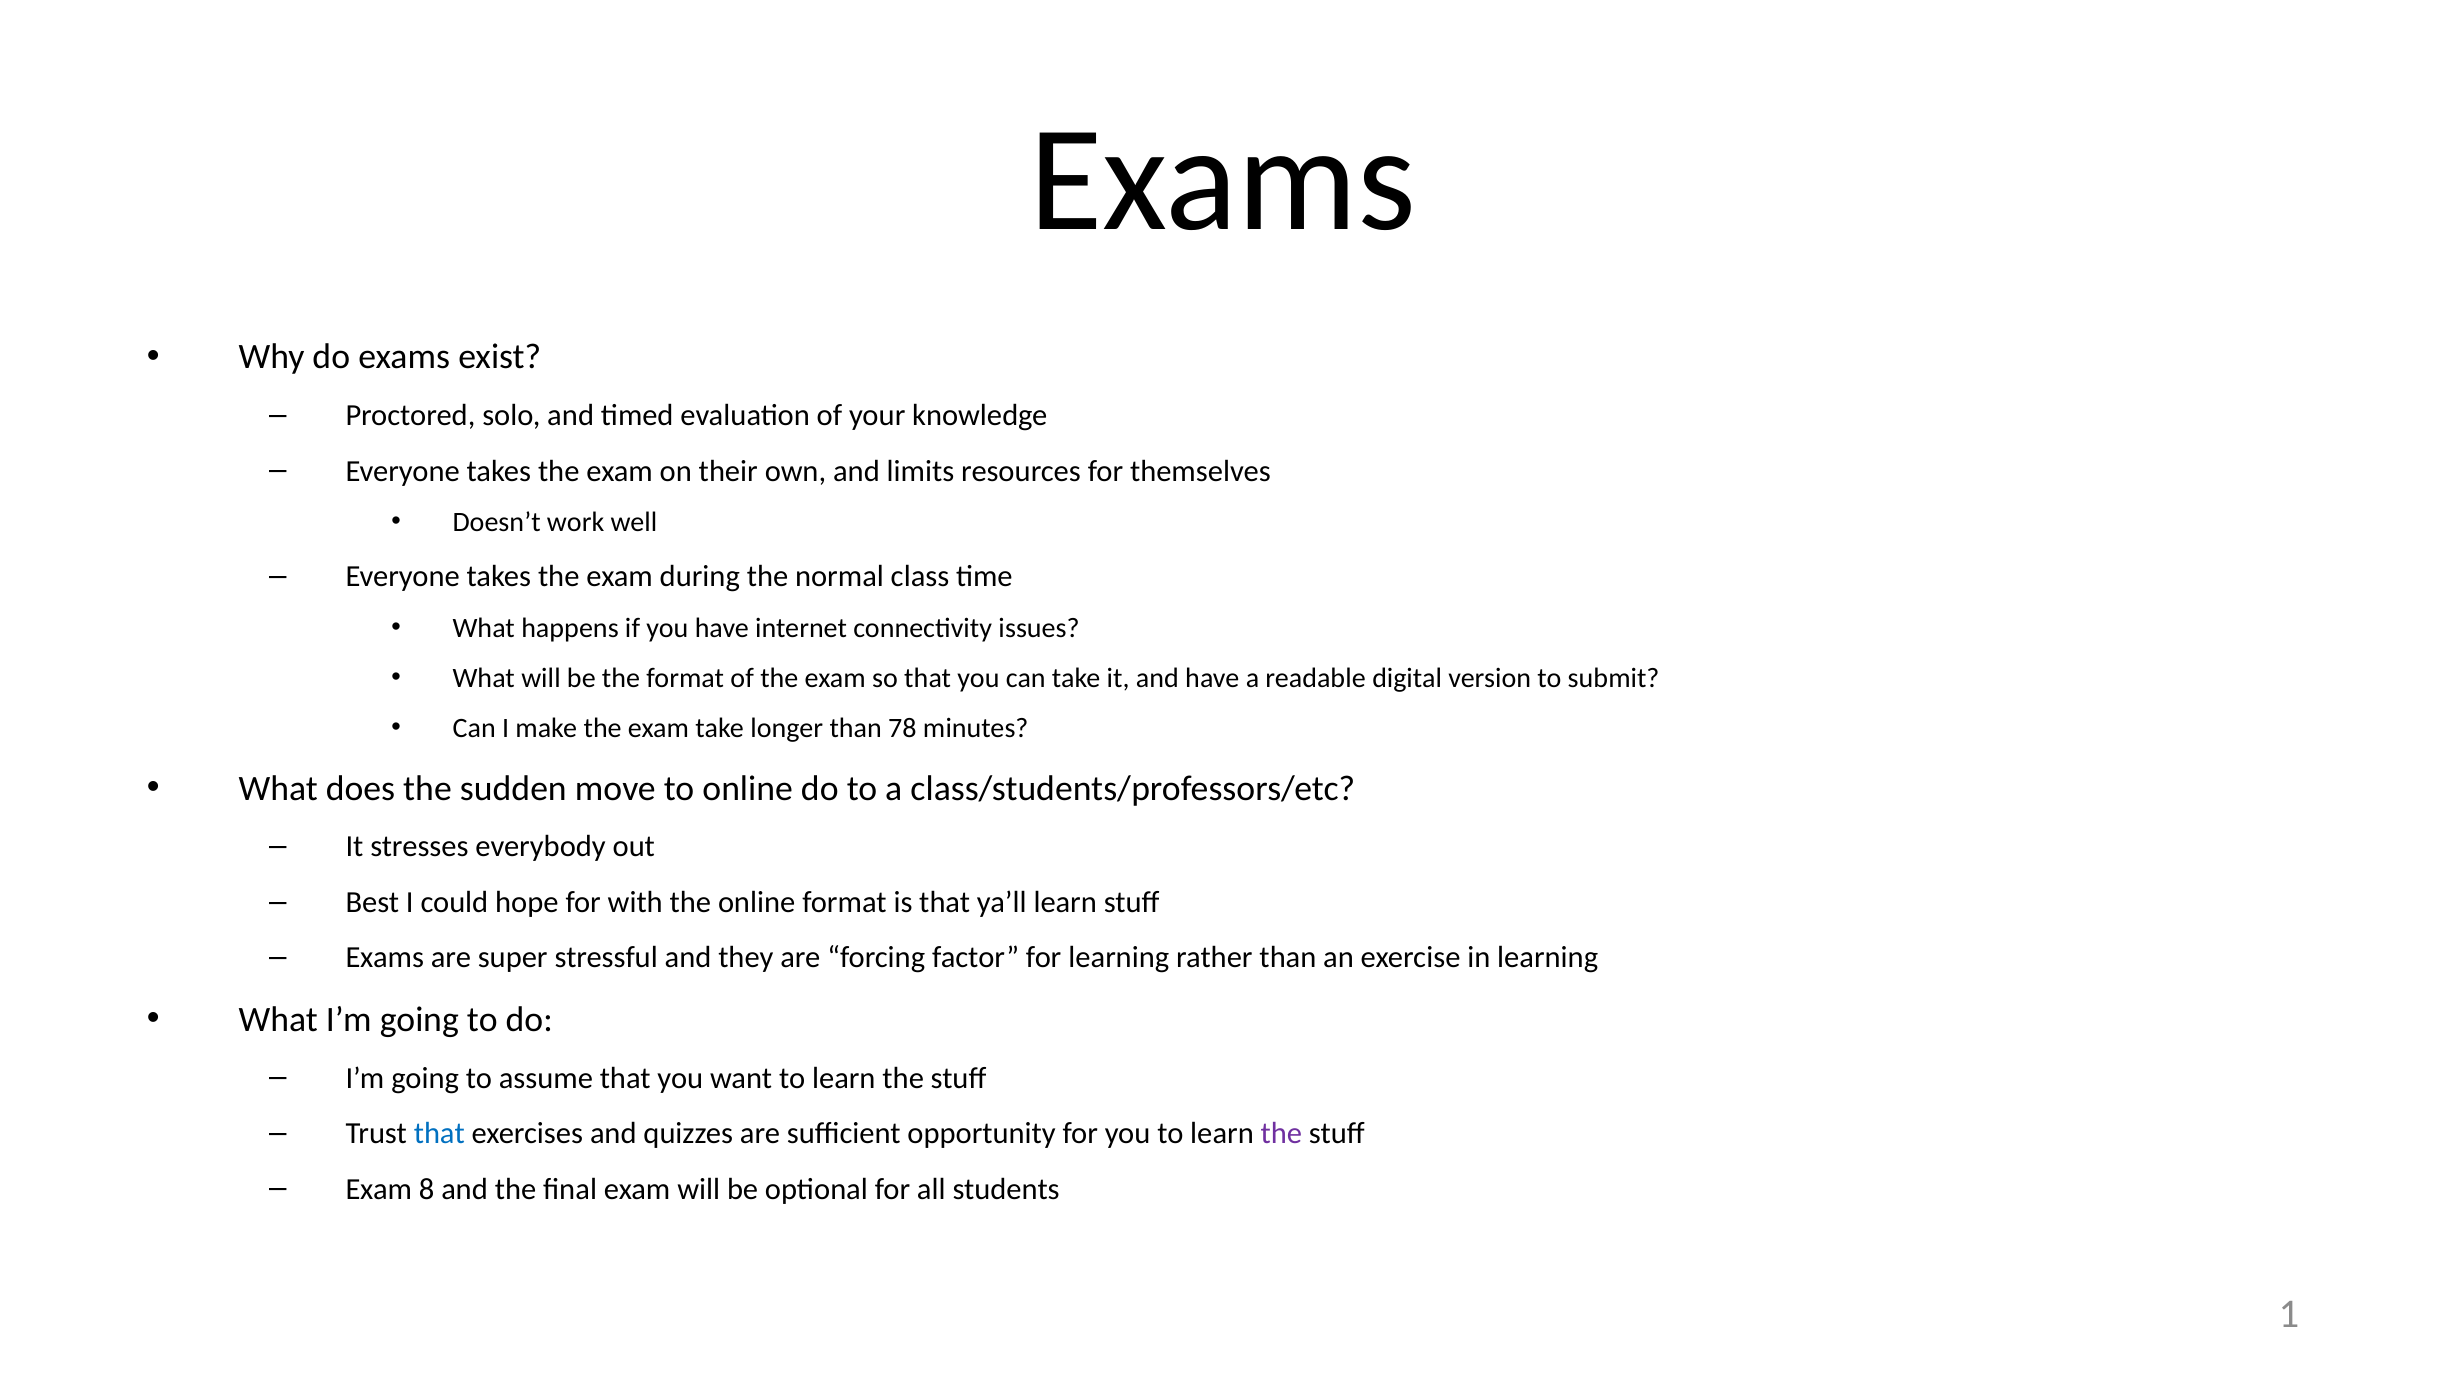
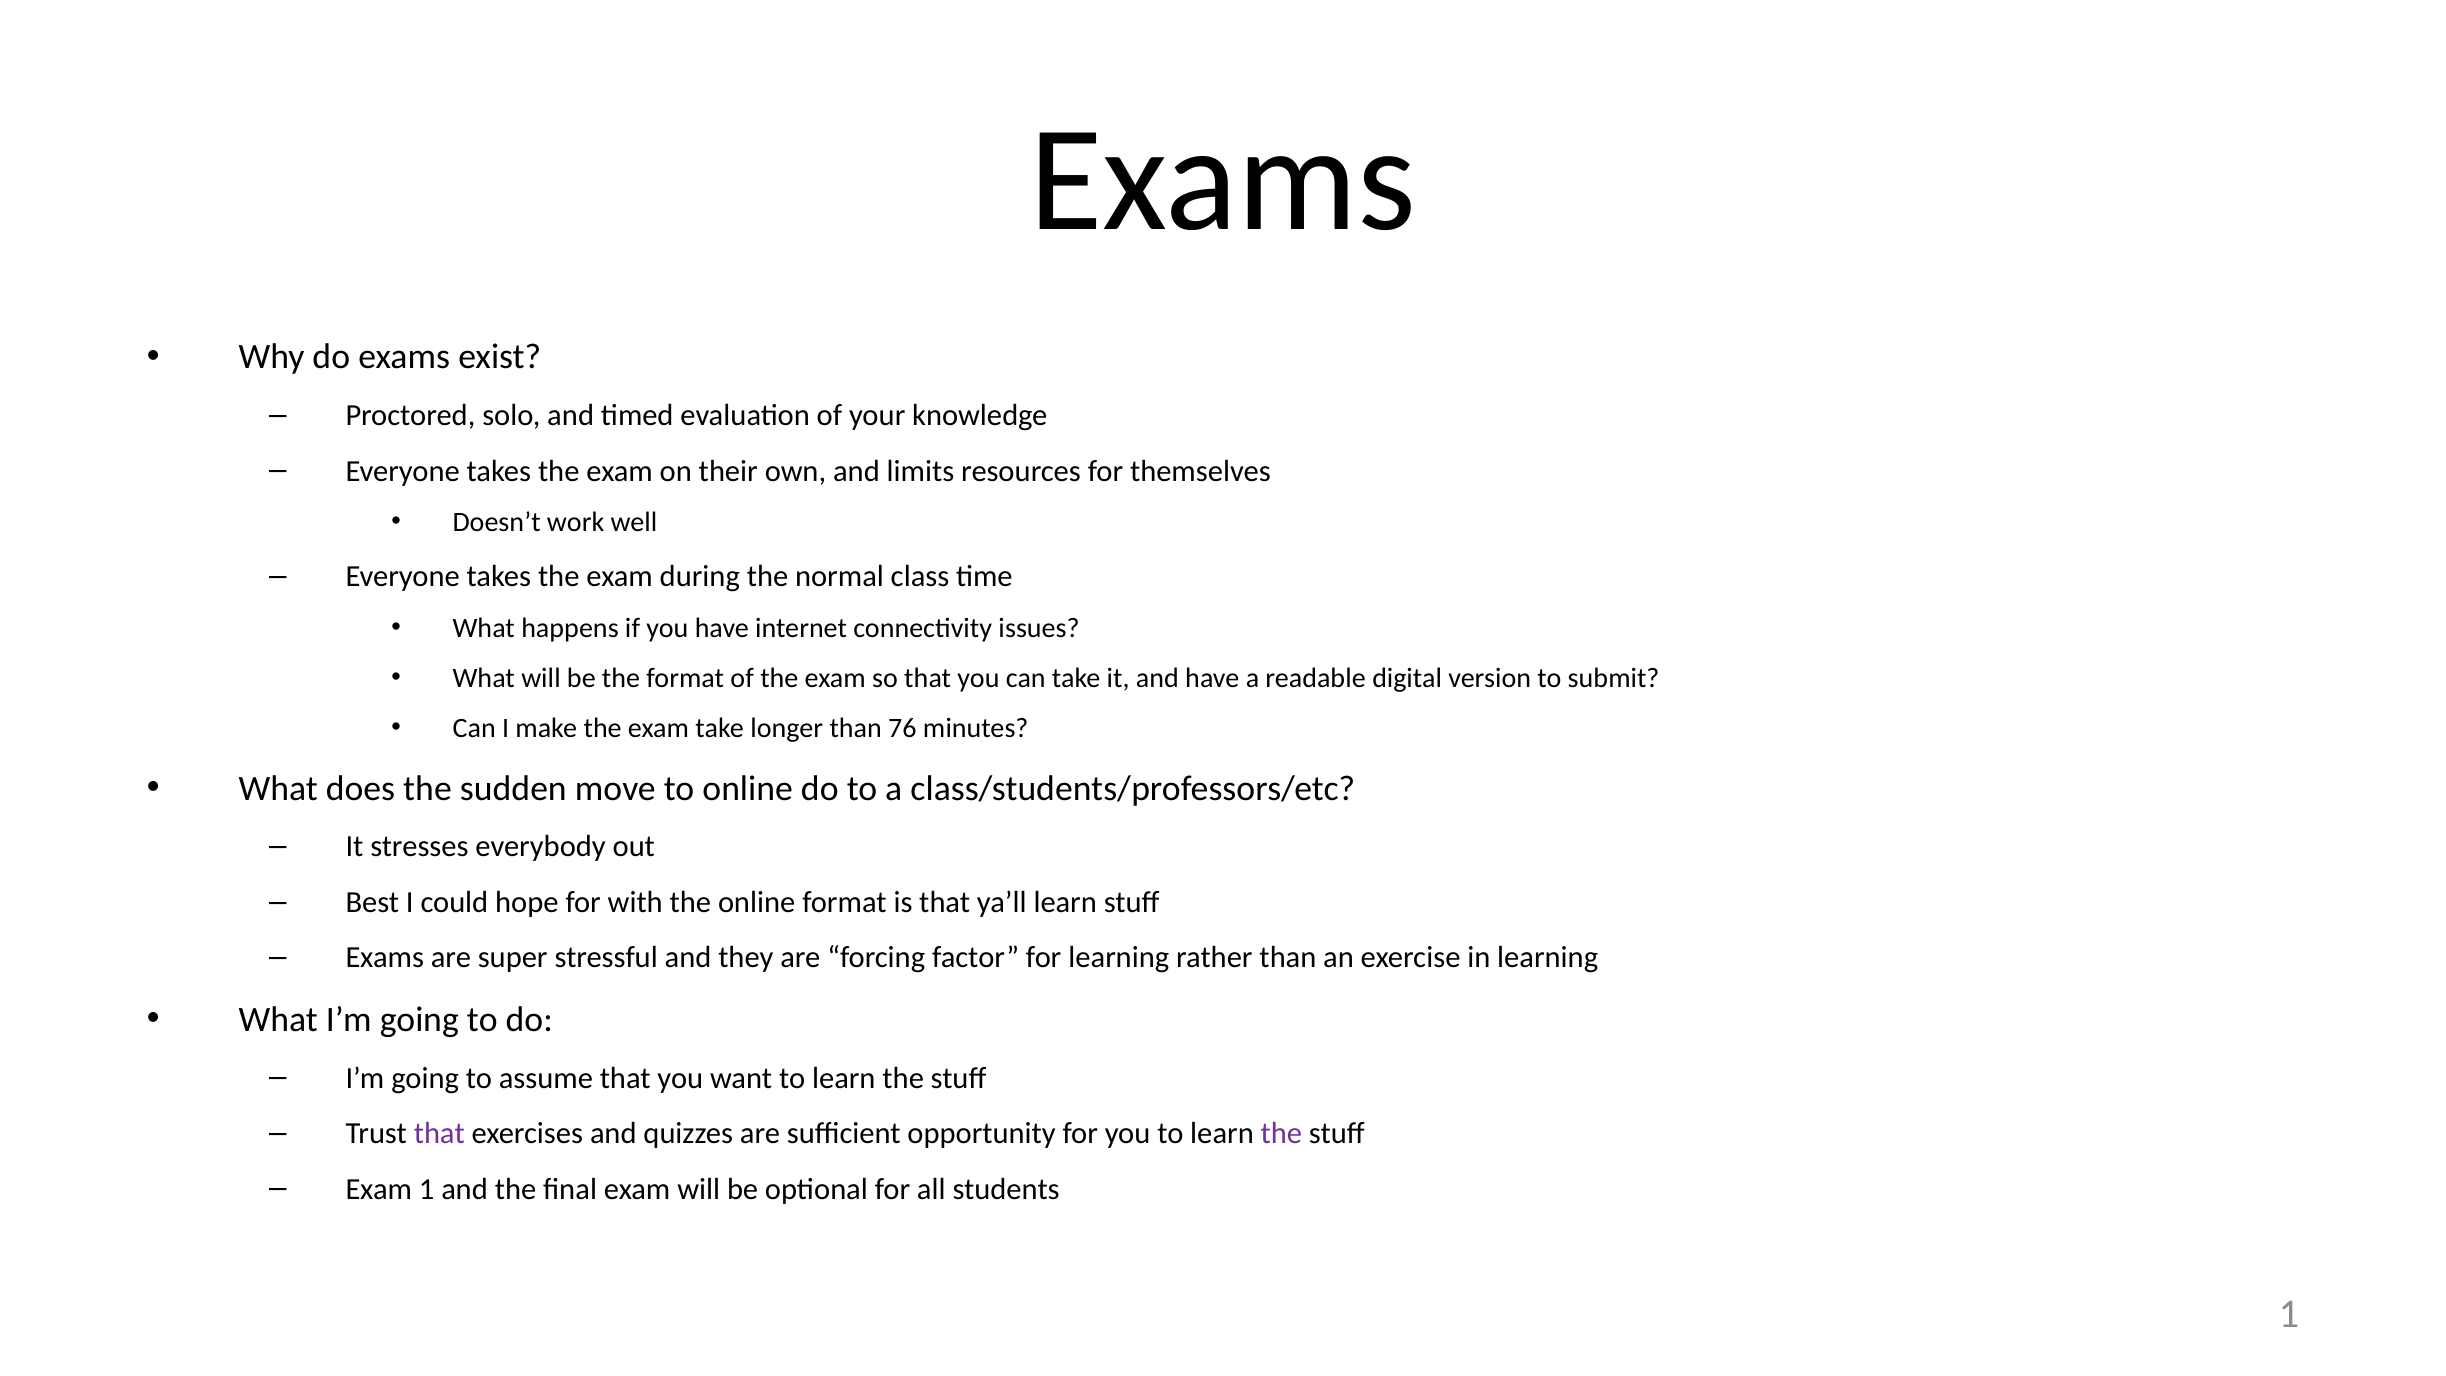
78: 78 -> 76 (902, 728)
that colour: blue -> purple (439, 1134)
Exam 8: 8 -> 1 (427, 1189)
